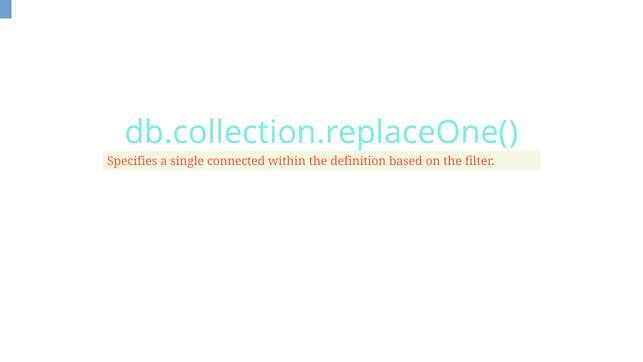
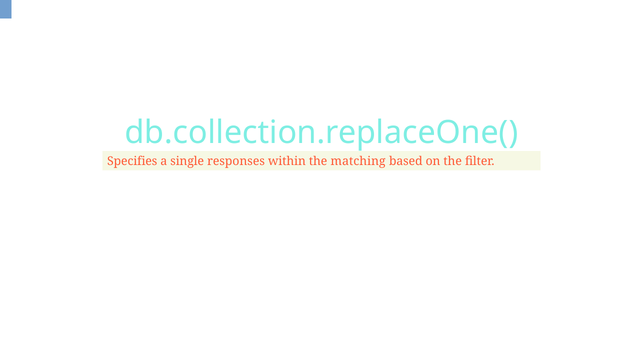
connected: connected -> responses (236, 161)
definition: definition -> matching (358, 161)
